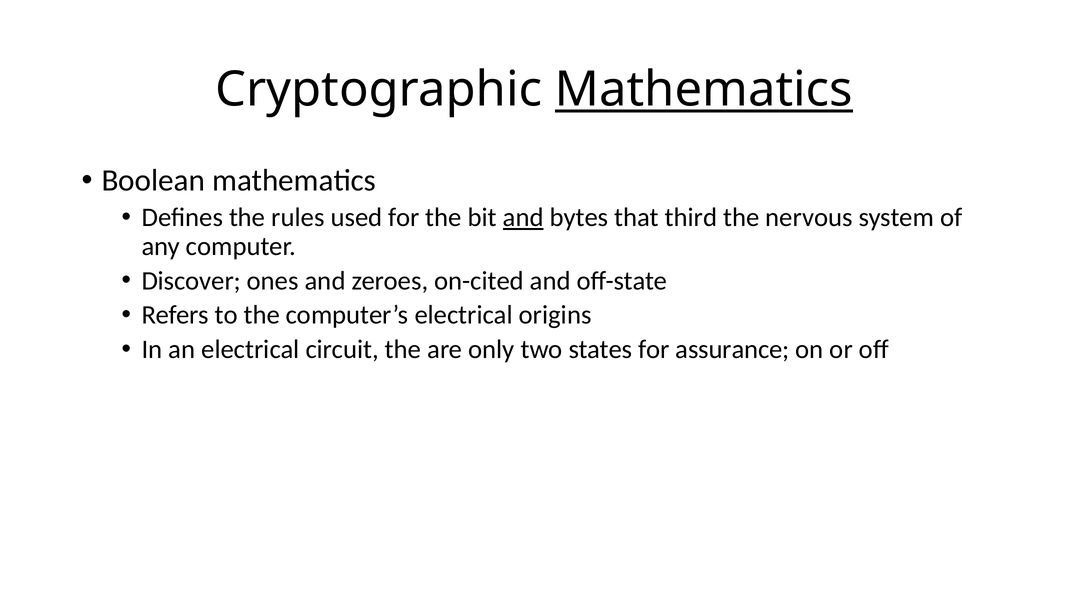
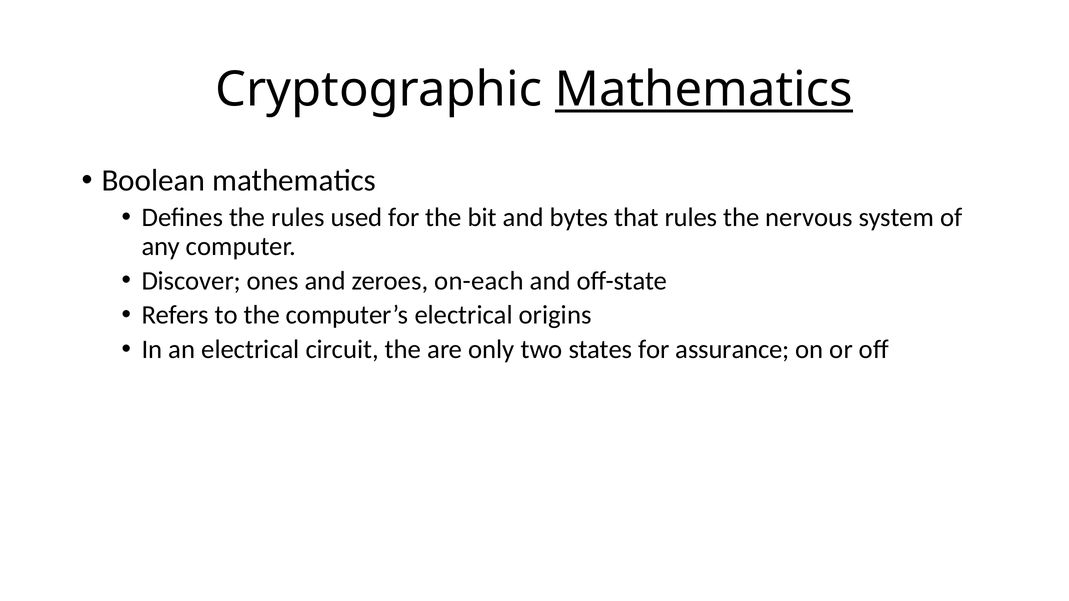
and underline: present -> none (523, 218)
that third: third -> rules (691, 218)
on-cited: on-cited -> on-each (479, 281)
